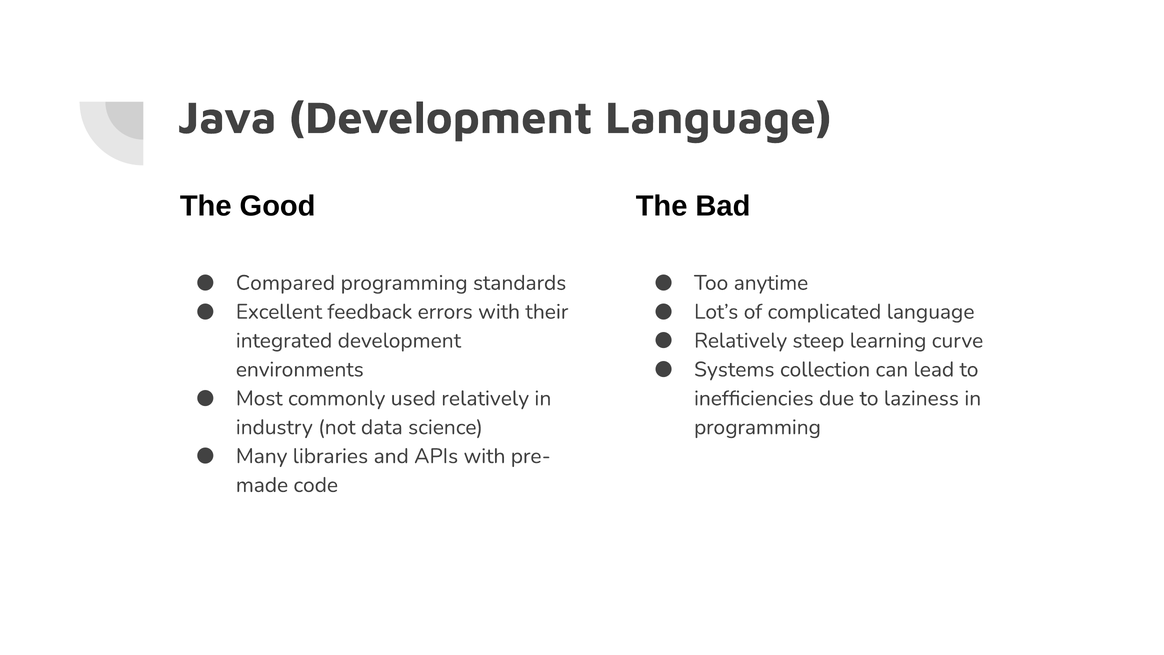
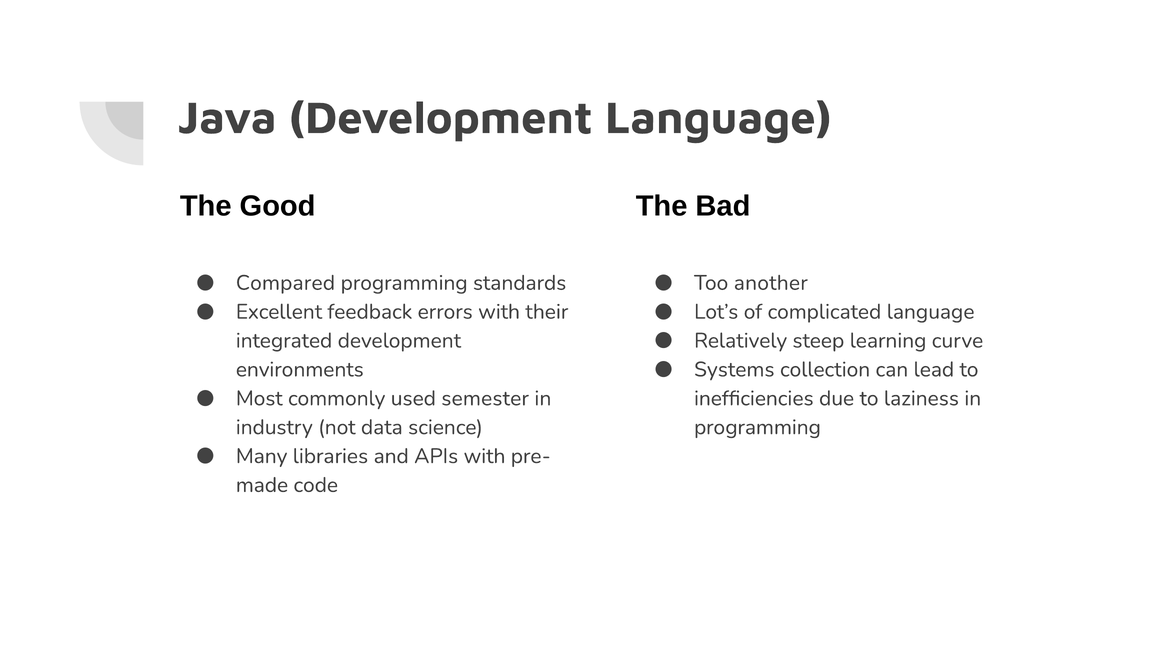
anytime: anytime -> another (771, 283)
used relatively: relatively -> semester (485, 398)
